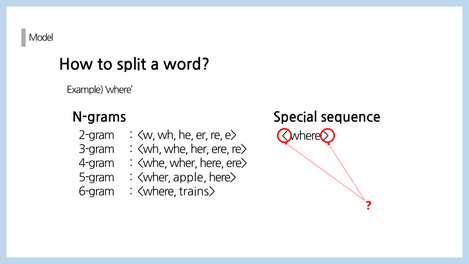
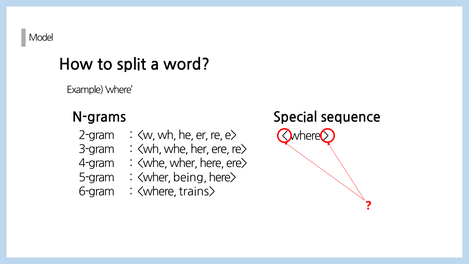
apple: apple -> being (190, 177)
